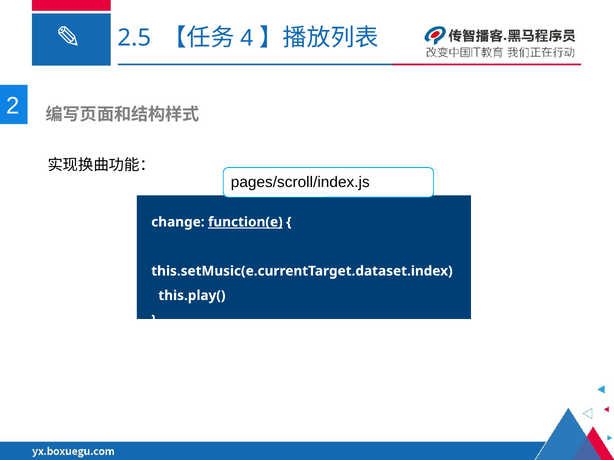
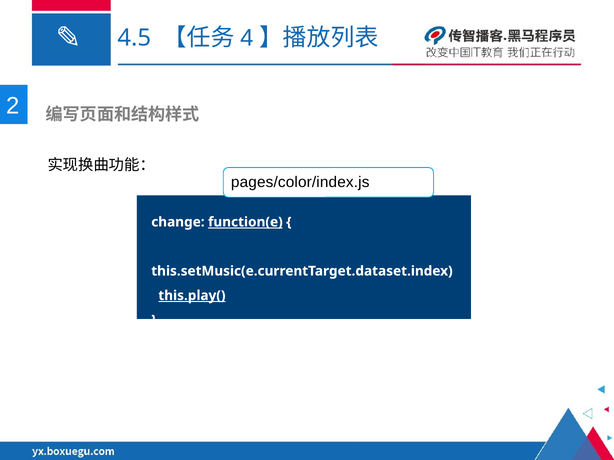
2.5: 2.5 -> 4.5 (134, 38)
pages/scroll/index.js: pages/scroll/index.js -> pages/color/index.js (300, 182)
this.play( underline: none -> present (192, 296)
